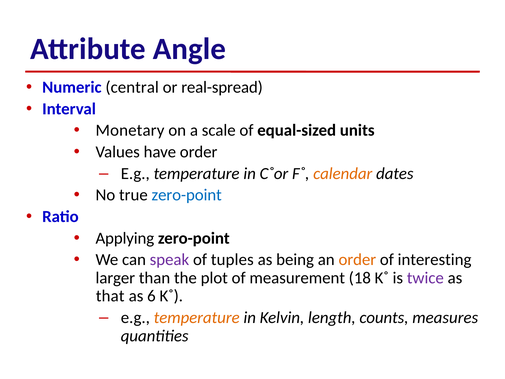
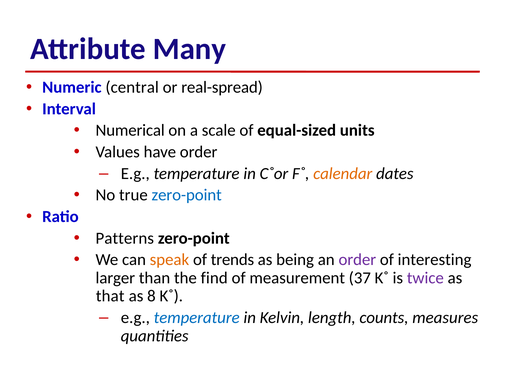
Angle: Angle -> Many (189, 49)
Monetary: Monetary -> Numerical (130, 130)
Applying: Applying -> Patterns (125, 238)
speak colour: purple -> orange (169, 260)
tuples: tuples -> trends (232, 260)
order colour: orange -> purple (357, 260)
plot: plot -> find (214, 278)
18: 18 -> 37 (360, 278)
6: 6 -> 8 (151, 296)
temperature colour: orange -> blue (197, 317)
